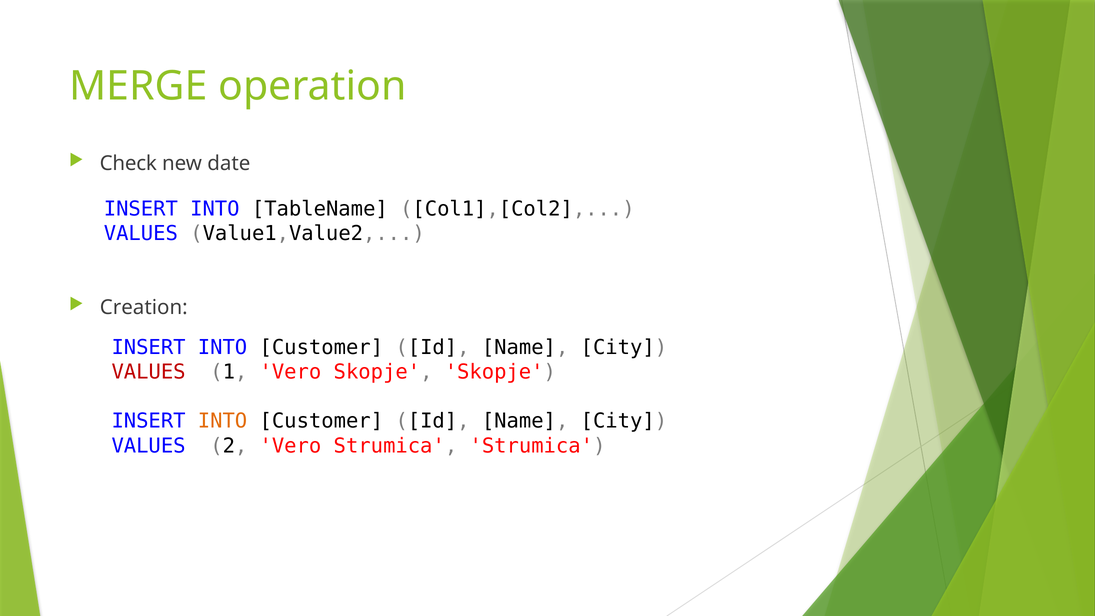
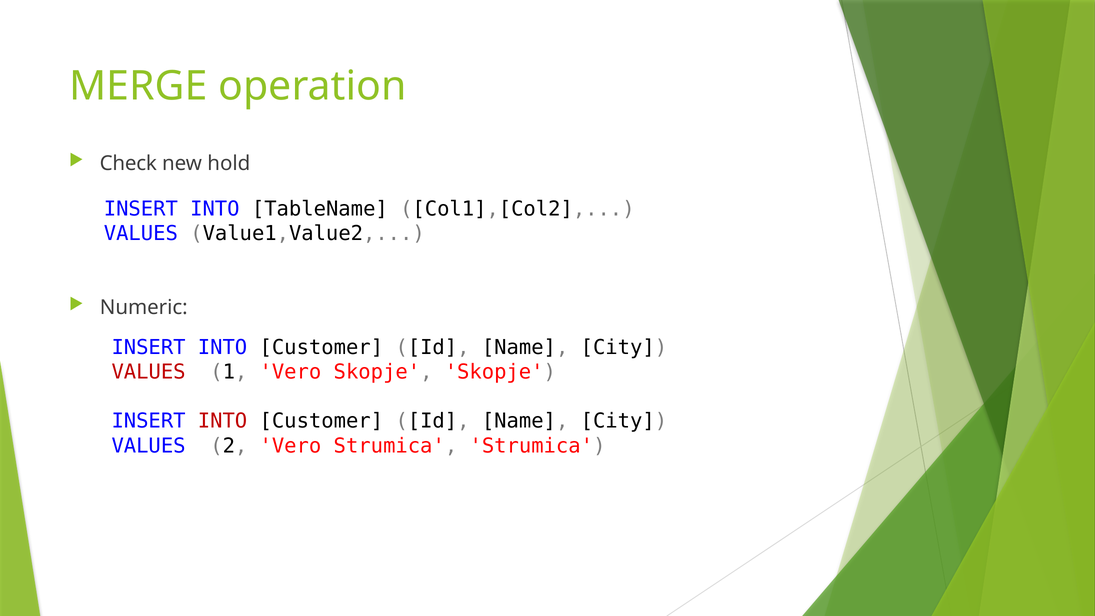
date: date -> hold (229, 163)
Creation: Creation -> Numeric (144, 307)
INTO colour: orange -> red (223, 421)
